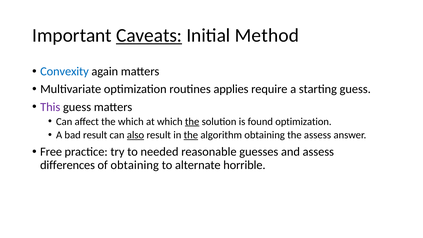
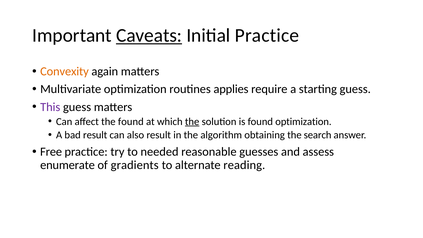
Initial Method: Method -> Practice (267, 36)
Convexity colour: blue -> orange (64, 71)
the which: which -> found (131, 121)
also underline: present -> none (136, 135)
the underline: present -> none (191, 135)
the assess: assess -> search (318, 135)
differences: differences -> enumerate (68, 165)
of obtaining: obtaining -> gradients (135, 165)
horrible: horrible -> reading (244, 165)
